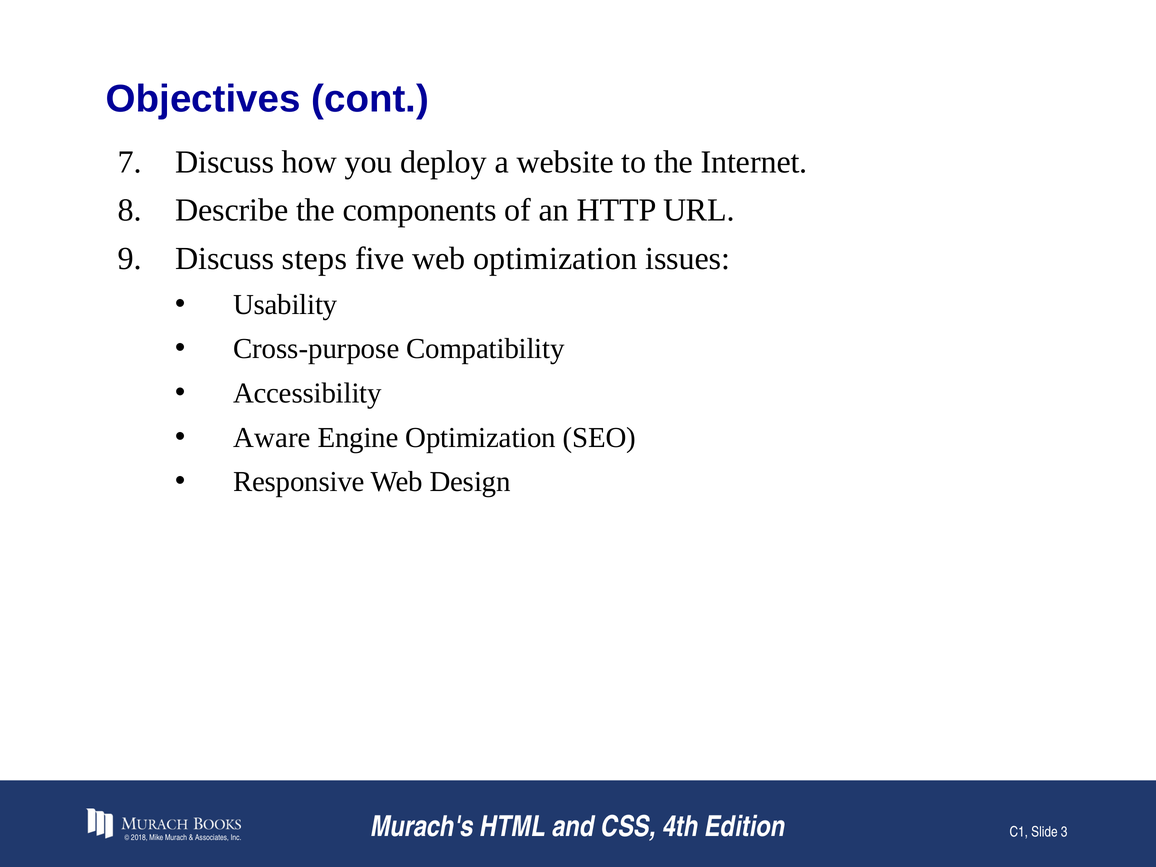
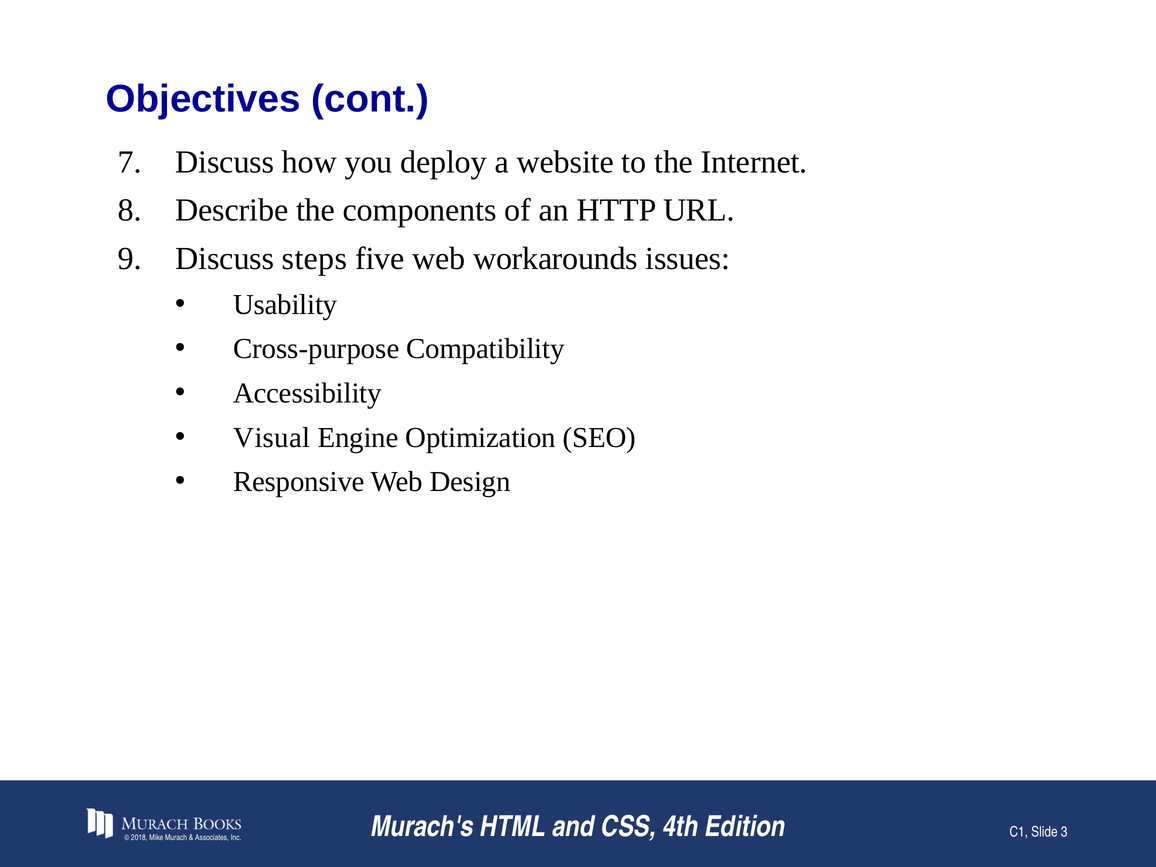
web optimization: optimization -> workarounds (556, 259)
Aware: Aware -> Visual (272, 438)
